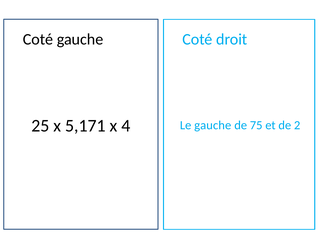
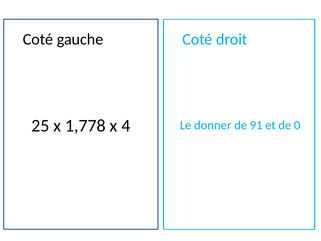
5,171: 5,171 -> 1,778 (85, 126)
Le gauche: gauche -> donner (213, 125)
75: 75 -> 91 (256, 125)
2: 2 -> 0 (297, 125)
